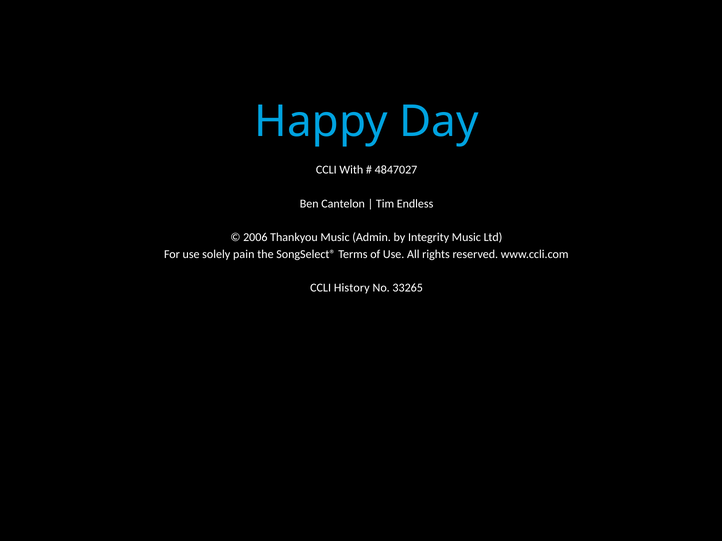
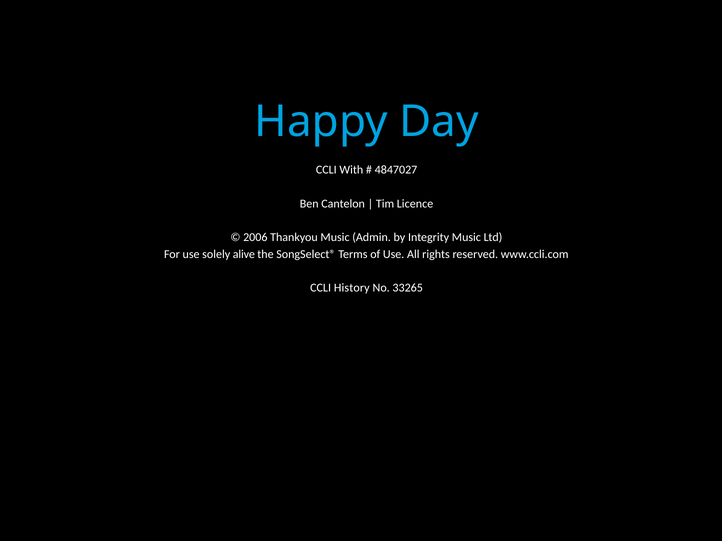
Endless: Endless -> Licence (415, 204)
pain: pain -> alive (244, 254)
